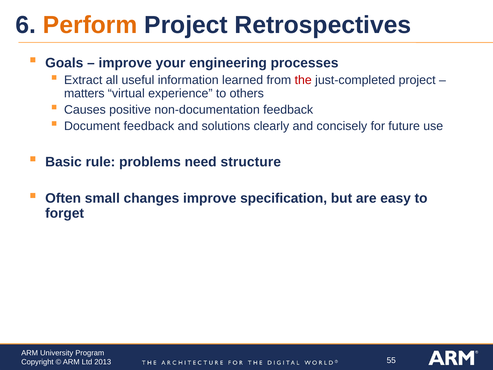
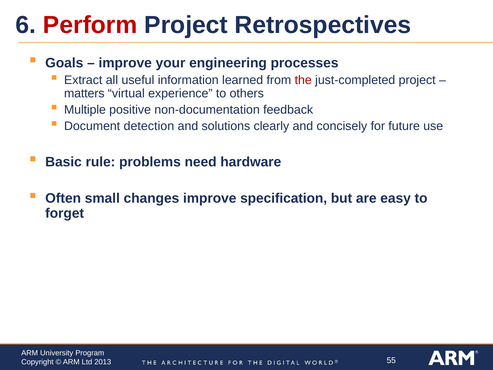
Perform colour: orange -> red (90, 25)
Causes: Causes -> Multiple (85, 110)
Document feedback: feedback -> detection (149, 126)
structure: structure -> hardware (251, 162)
